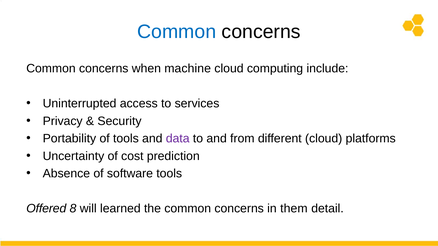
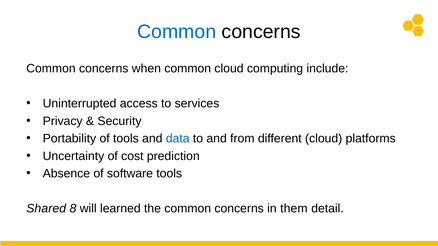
when machine: machine -> common (188, 69)
data colour: purple -> blue (178, 139)
Offered: Offered -> Shared (46, 209)
